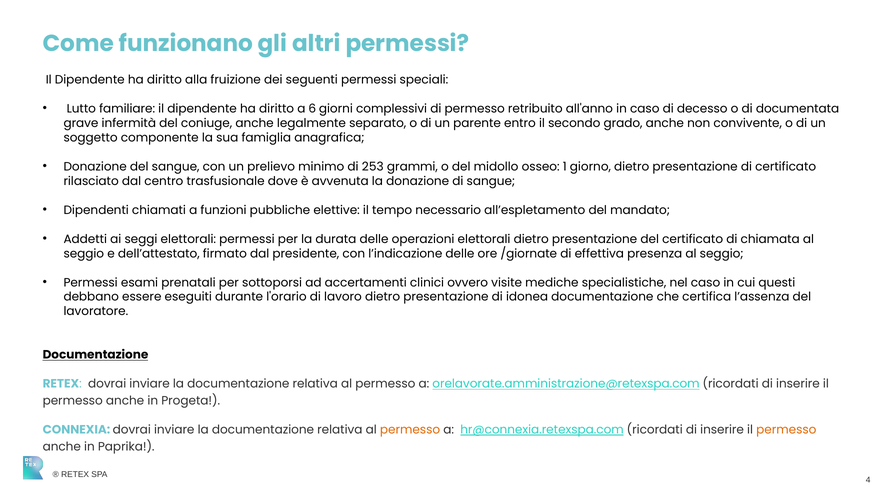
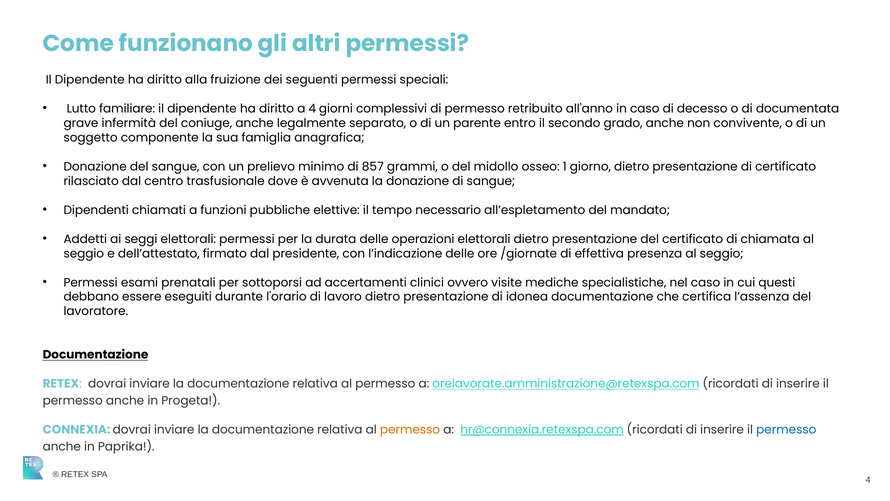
a 6: 6 -> 4 (312, 109)
253: 253 -> 857 (373, 166)
permesso colour: orange -> blue (786, 429)
